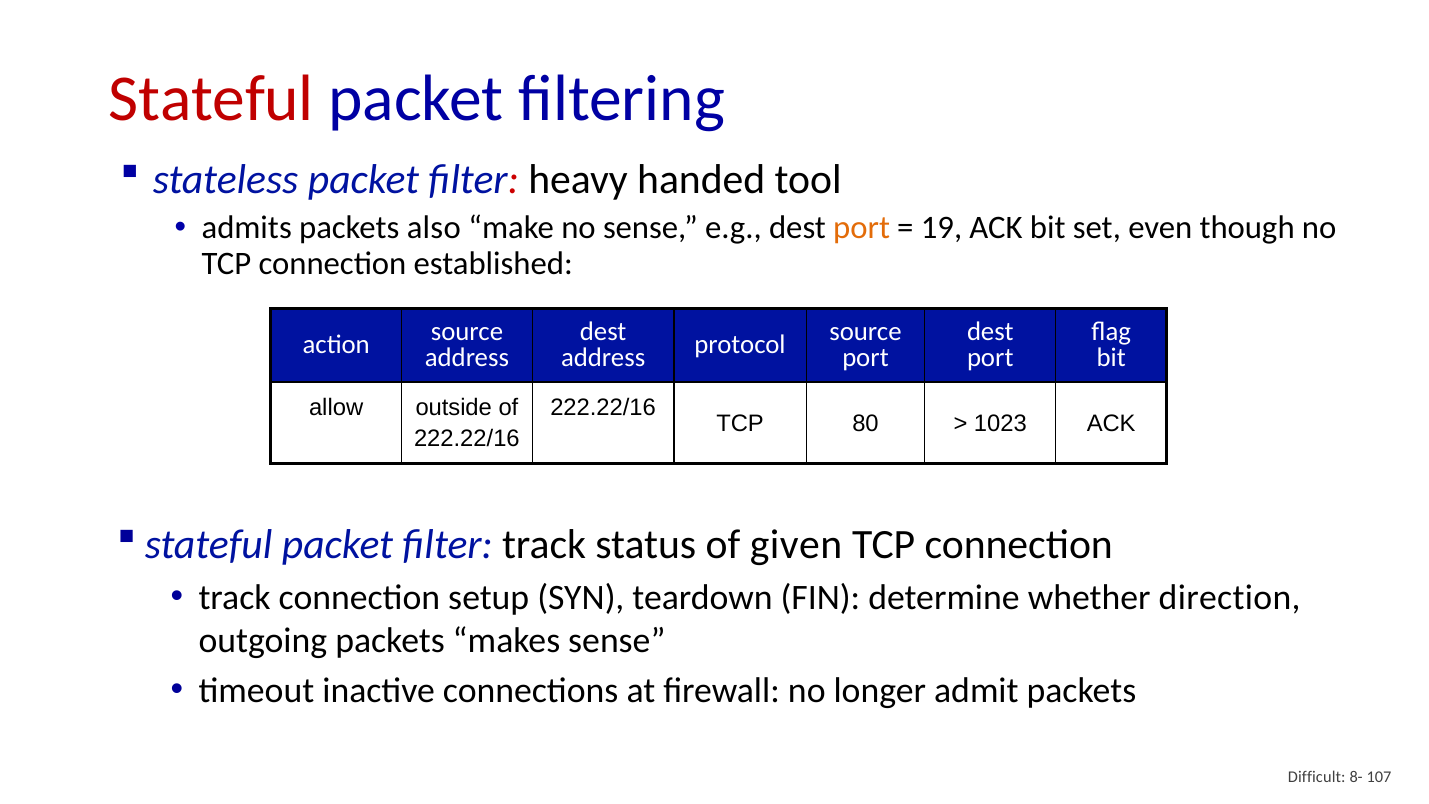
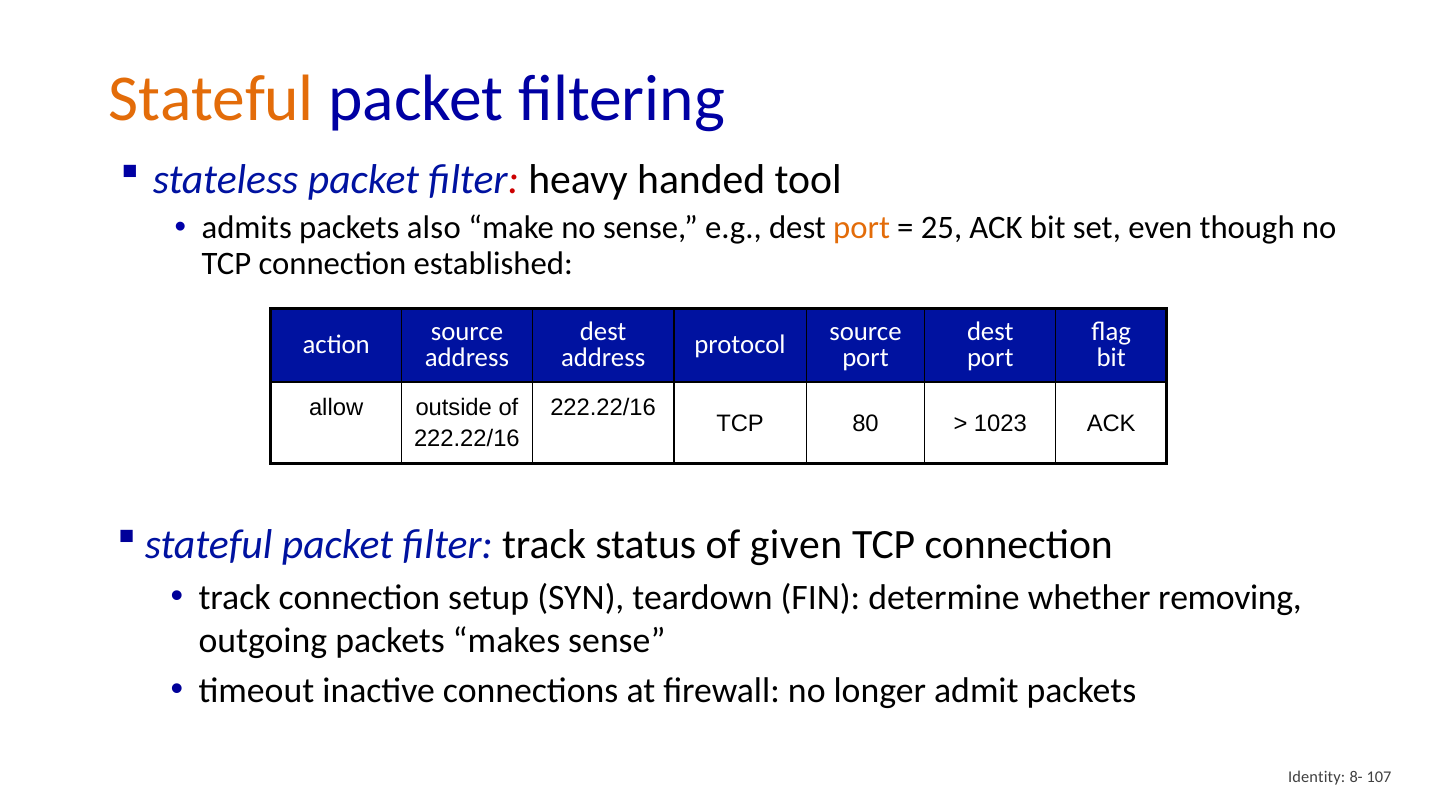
Stateful colour: red -> orange (211, 99)
19: 19 -> 25 (942, 228)
direction: direction -> removing (1230, 598)
Difficult: Difficult -> Identity (1317, 777)
